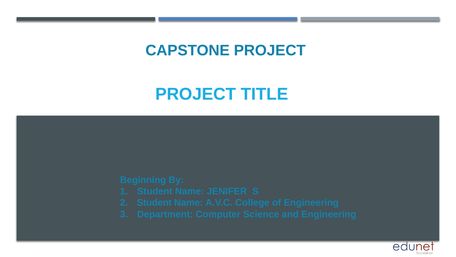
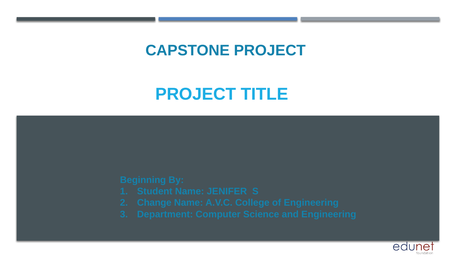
Student: Student -> Change (154, 202)
